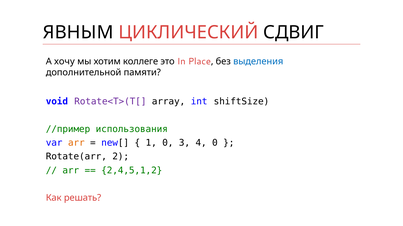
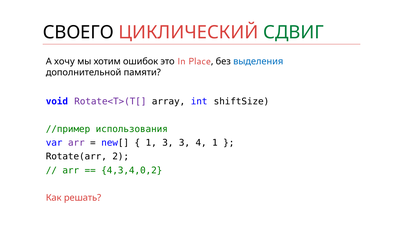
ЯВНЫМ: ЯВНЫМ -> СВОЕГО (78, 33)
СДВИГ colour: black -> green (294, 33)
коллеге: коллеге -> ошибок (141, 62)
arr colour: orange -> purple (76, 143)
1 0: 0 -> 3 (168, 143)
4 0: 0 -> 1 (215, 143)
2,4,5,1,2: 2,4,5,1,2 -> 4,3,4,0,2 (132, 171)
